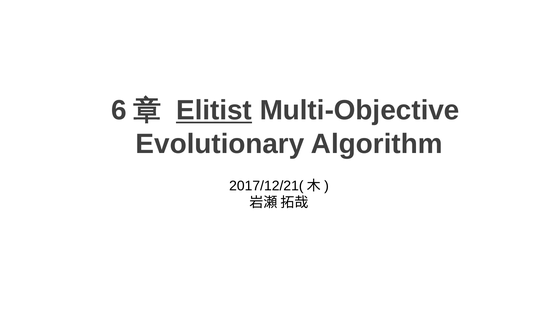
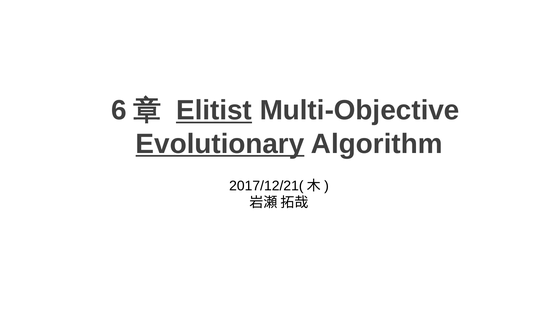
Evolutionary underline: none -> present (220, 144)
